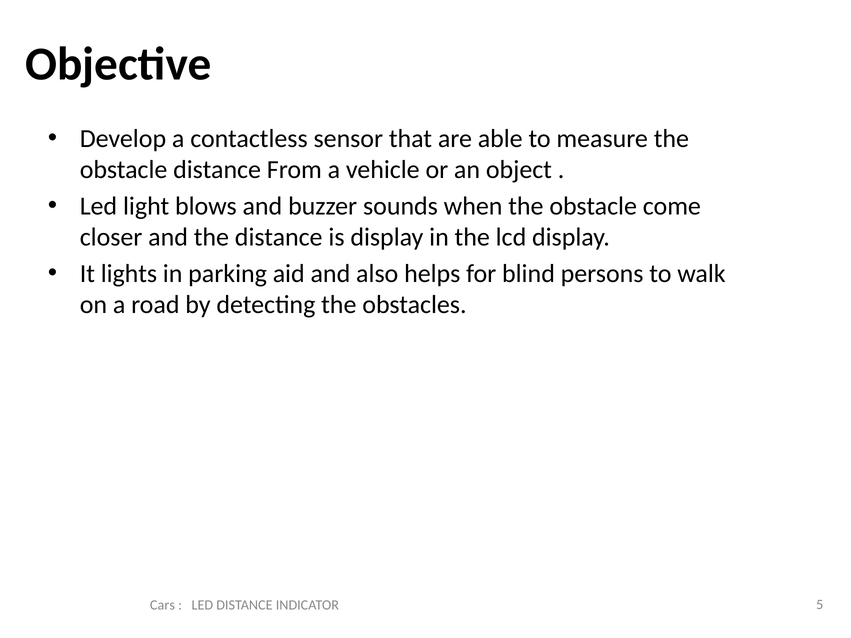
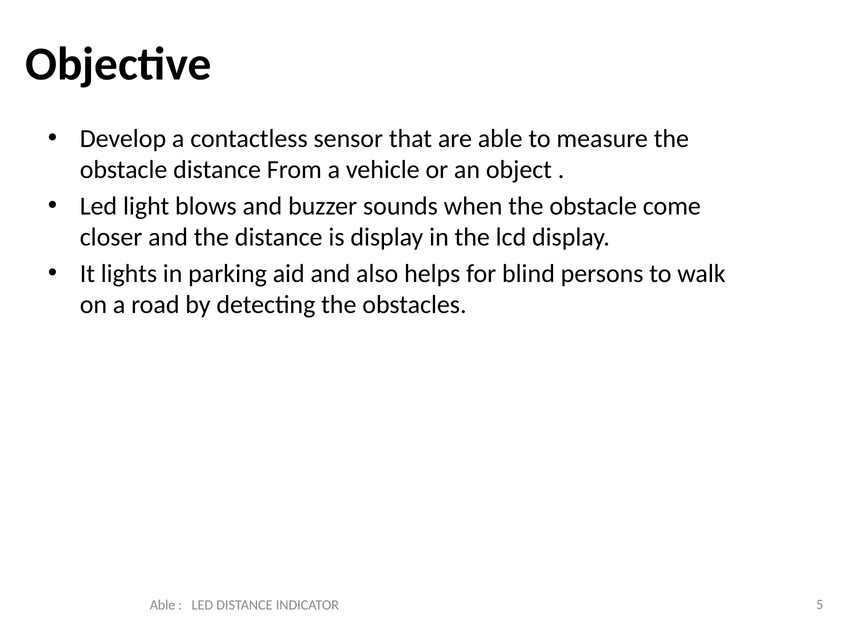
Cars: Cars -> Able (163, 605)
